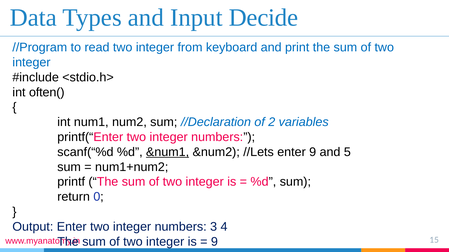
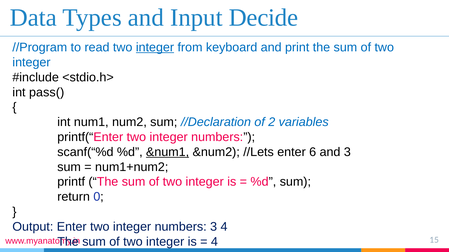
integer underline: none -> present (155, 48)
often(: often( -> pass( (47, 92)
enter 9: 9 -> 6 (313, 152)
and 5: 5 -> 3 (347, 152)
9: 9 -> 4 (214, 242)
